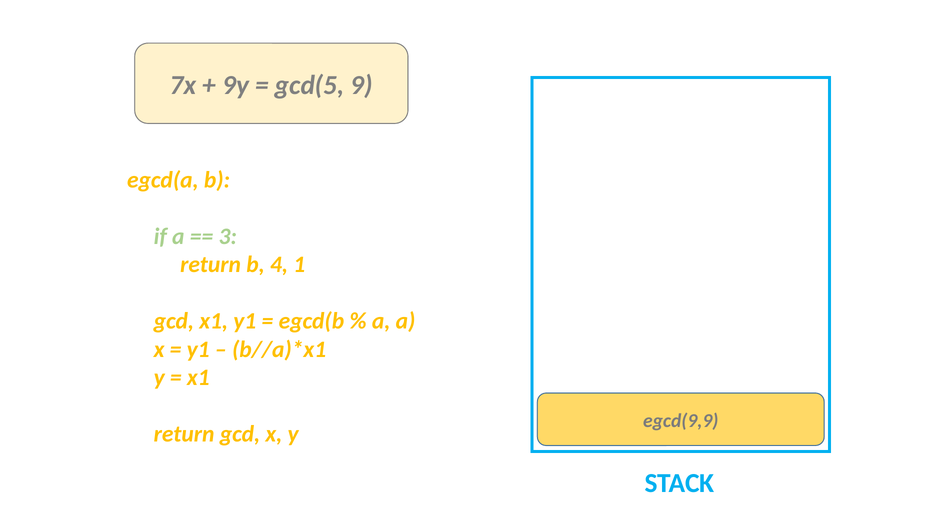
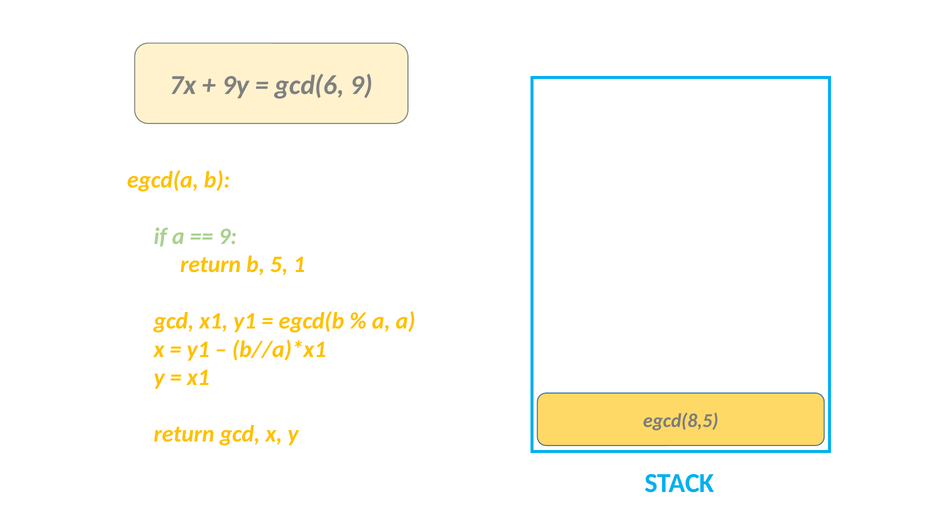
gcd(5: gcd(5 -> gcd(6 (310, 85)
3: 3 -> 9 (228, 236)
4: 4 -> 5 (279, 265)
egcd(9,9: egcd(9,9 -> egcd(8,5 (681, 420)
